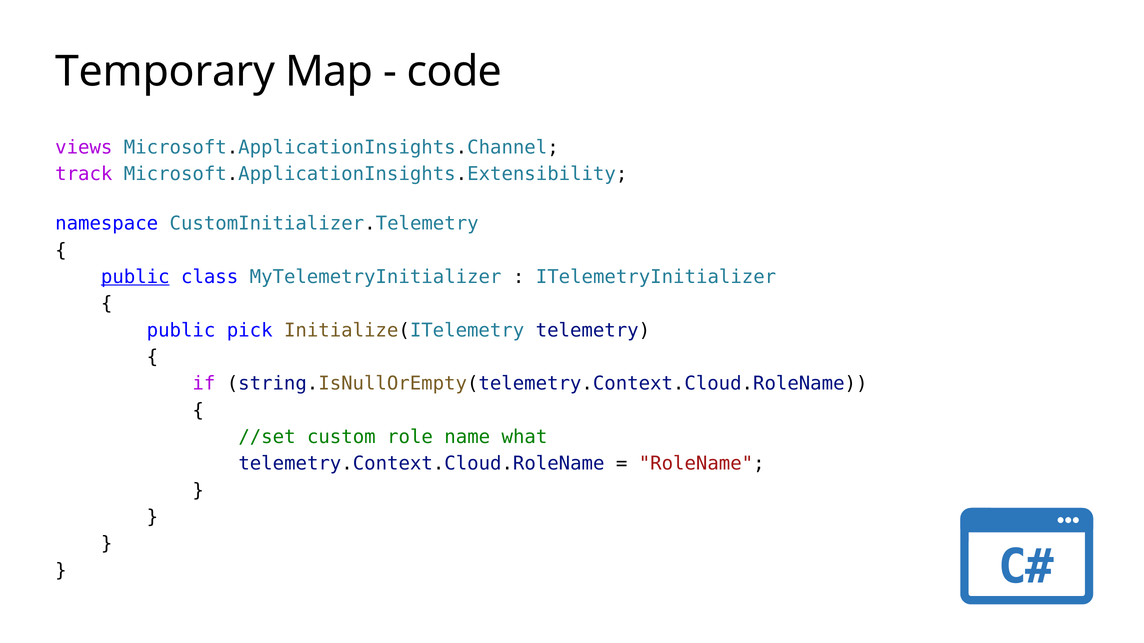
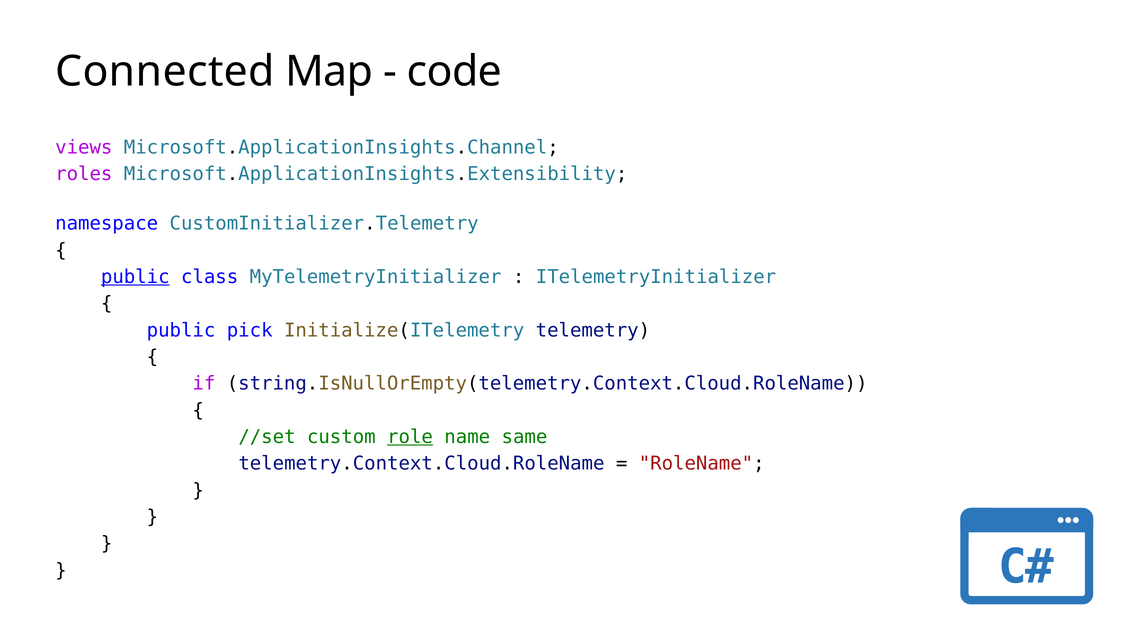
Temporary: Temporary -> Connected (165, 72)
track: track -> roles (84, 174)
role underline: none -> present (410, 437)
what: what -> same (524, 437)
